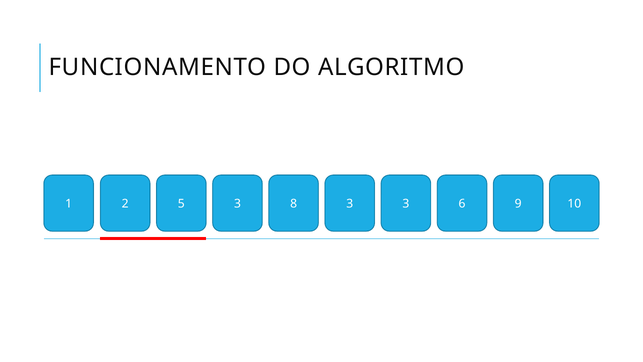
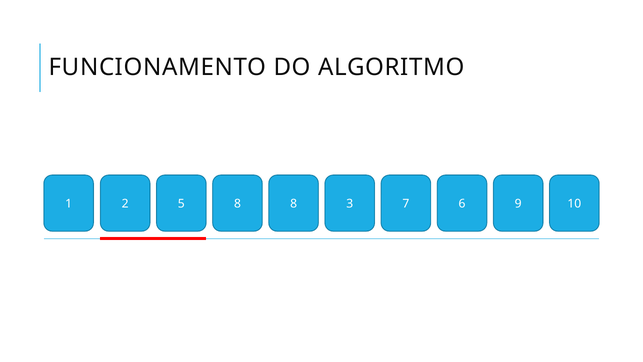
5 3: 3 -> 8 (237, 204)
3 3: 3 -> 7 (406, 204)
